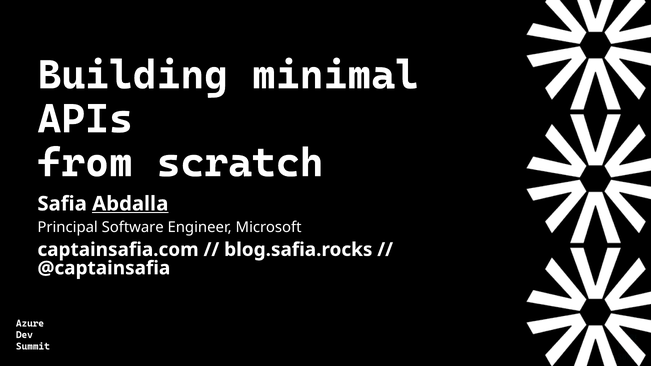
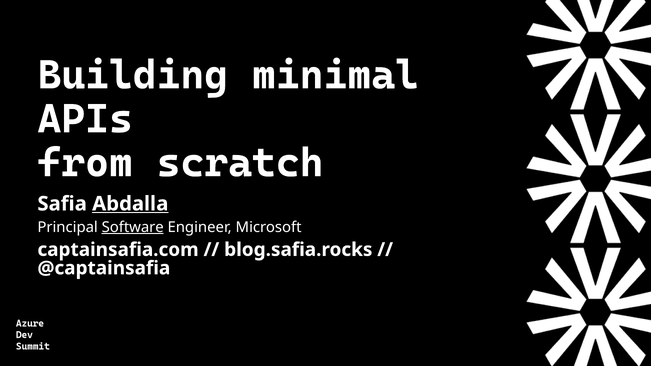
Software underline: none -> present (133, 227)
